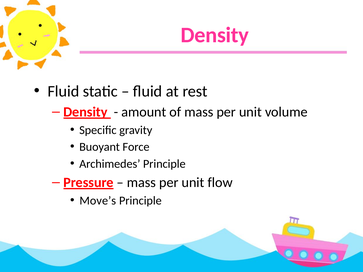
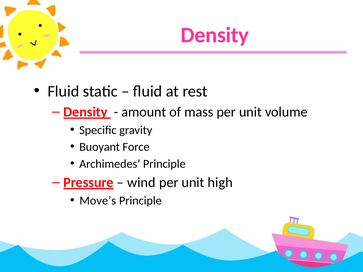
mass: mass -> wind (141, 183)
flow: flow -> high (220, 183)
